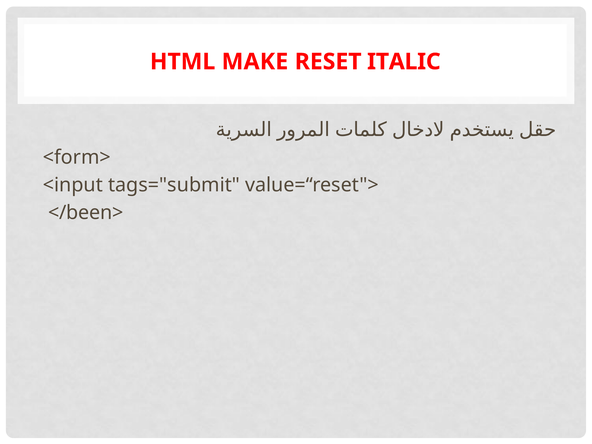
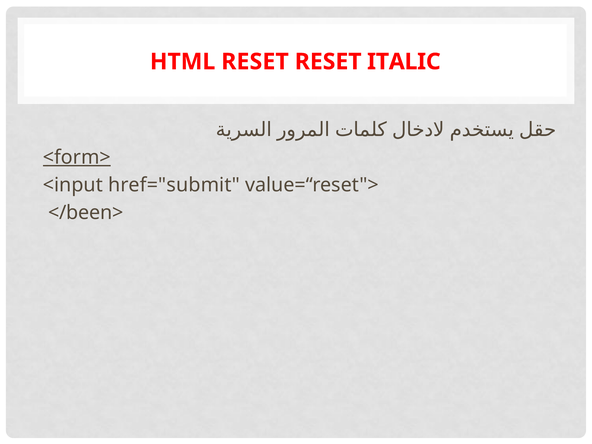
HTML MAKE: MAKE -> RESET (255, 62)
<form> underline: none -> present (77, 157)
tags="submit: tags="submit -> href="submit (174, 185)
